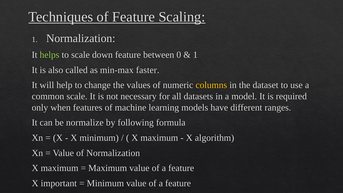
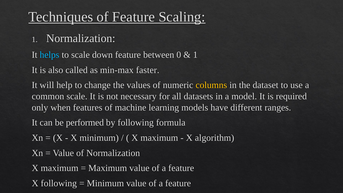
helps colour: light green -> light blue (49, 55)
normalize: normalize -> performed (85, 123)
X important: important -> following (59, 183)
